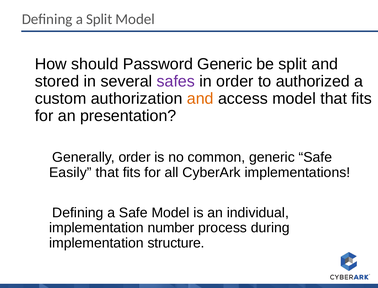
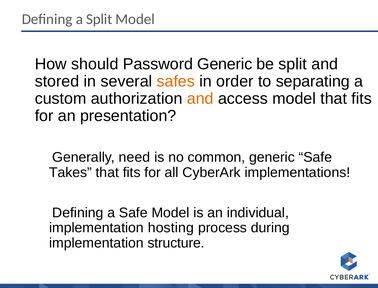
safes colour: purple -> orange (176, 81)
authorized: authorized -> separating (313, 81)
order: order -> need (134, 157)
Easily: Easily -> Takes (70, 172)
number: number -> hosting (171, 228)
